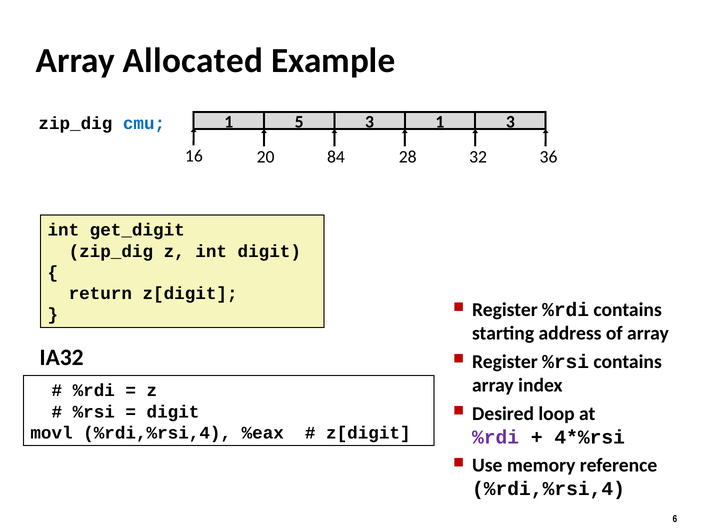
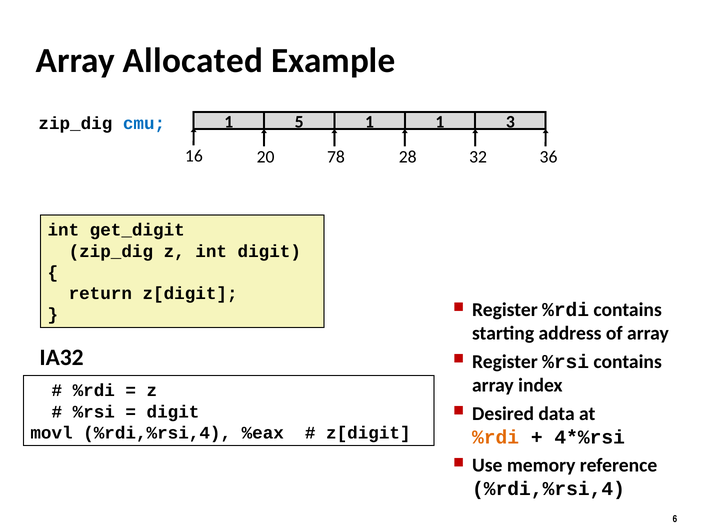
5 3: 3 -> 1 (370, 122)
84: 84 -> 78 (336, 157)
loop: loop -> data (557, 414)
%rdi colour: purple -> orange (496, 437)
